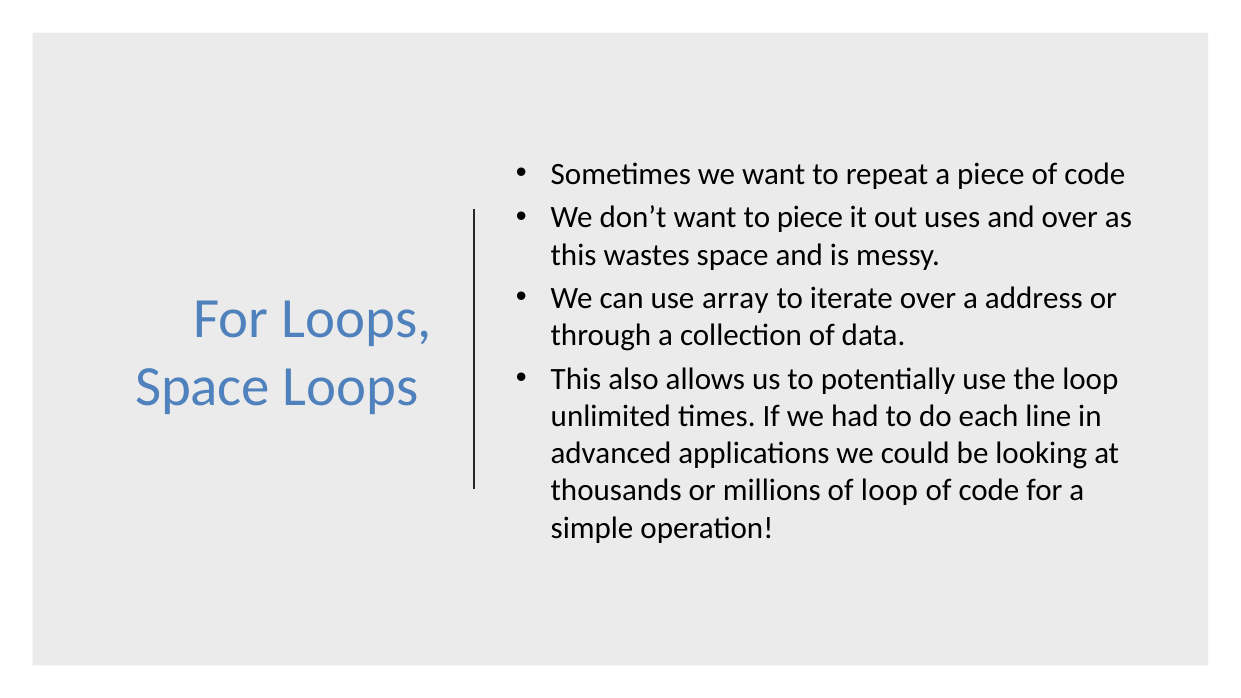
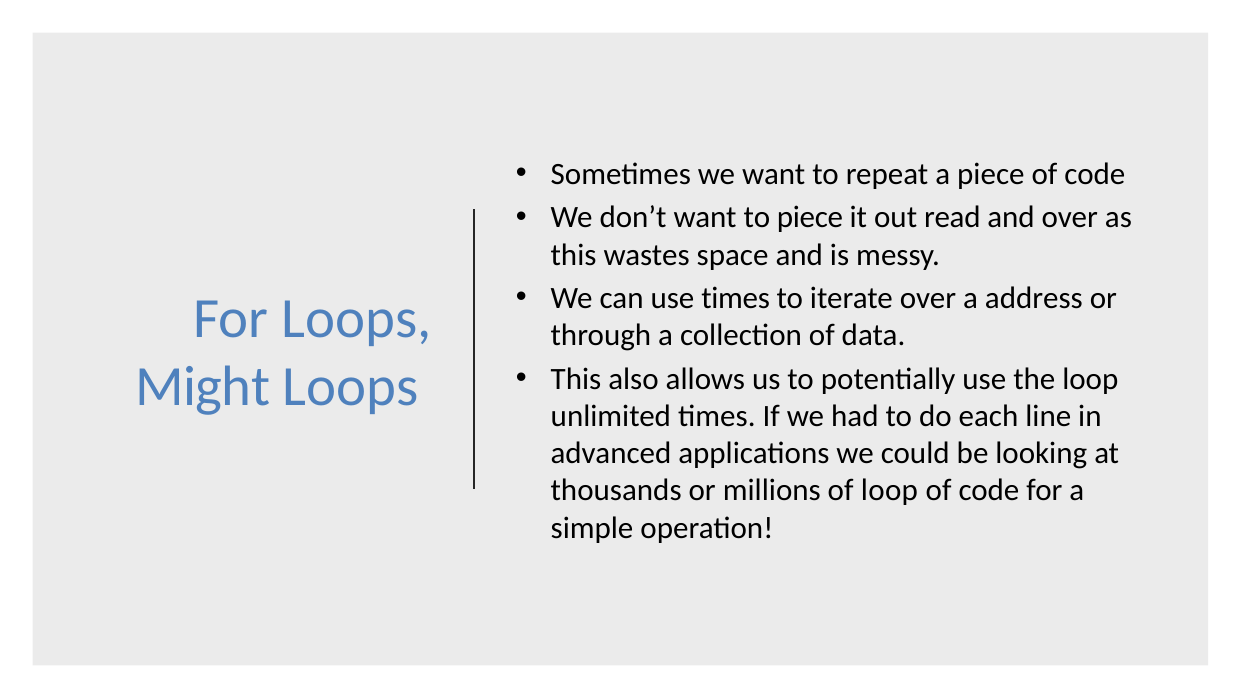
uses: uses -> read (952, 218)
use array: array -> times (736, 298)
Space: Space -> Might (203, 387)
